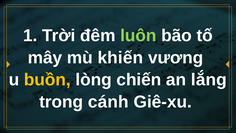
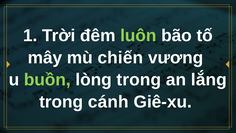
khiến: khiến -> chiến (120, 58)
buồn colour: yellow -> light green (47, 80)
lòng chiến: chiến -> trong (139, 80)
